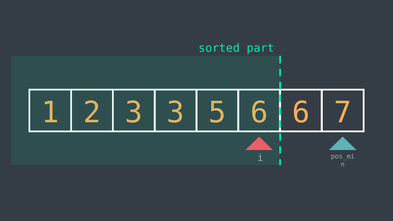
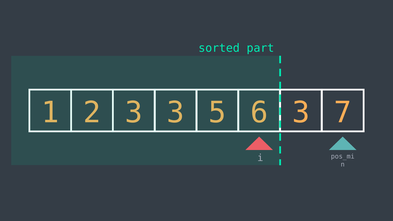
6: 6 -> 3 (301, 113)
